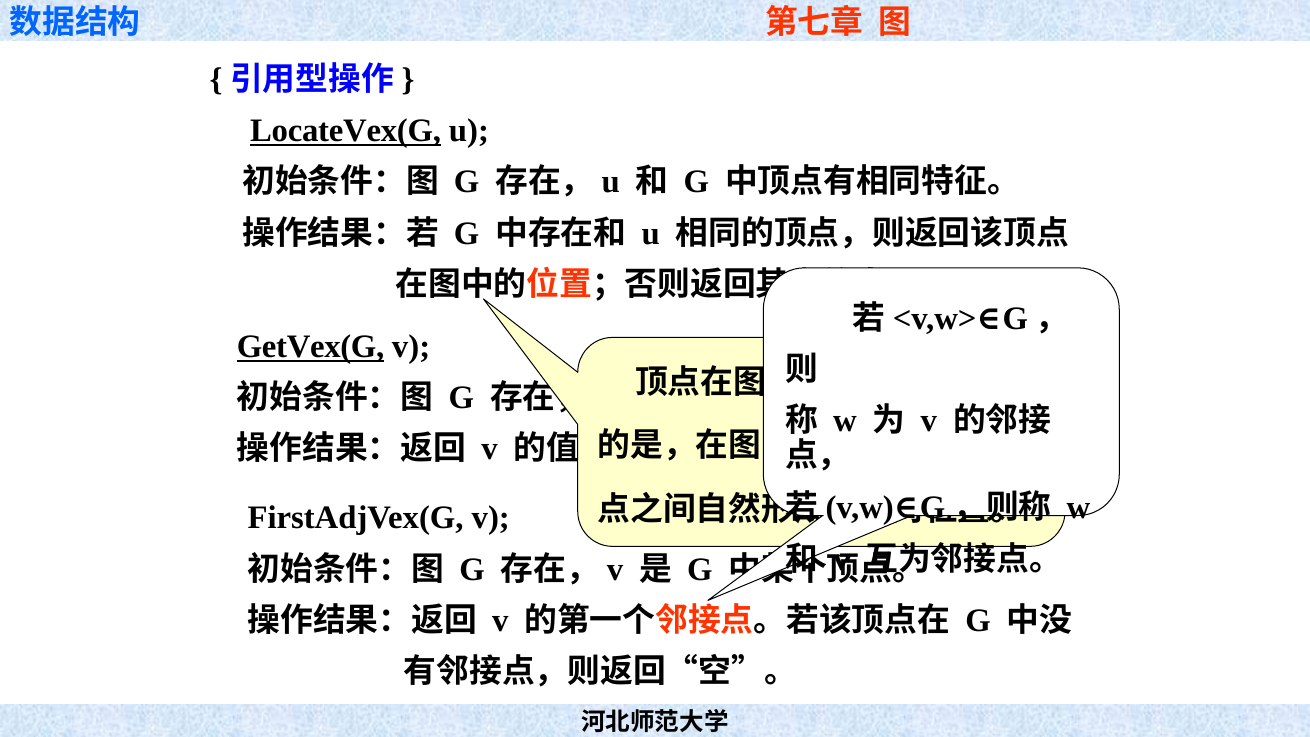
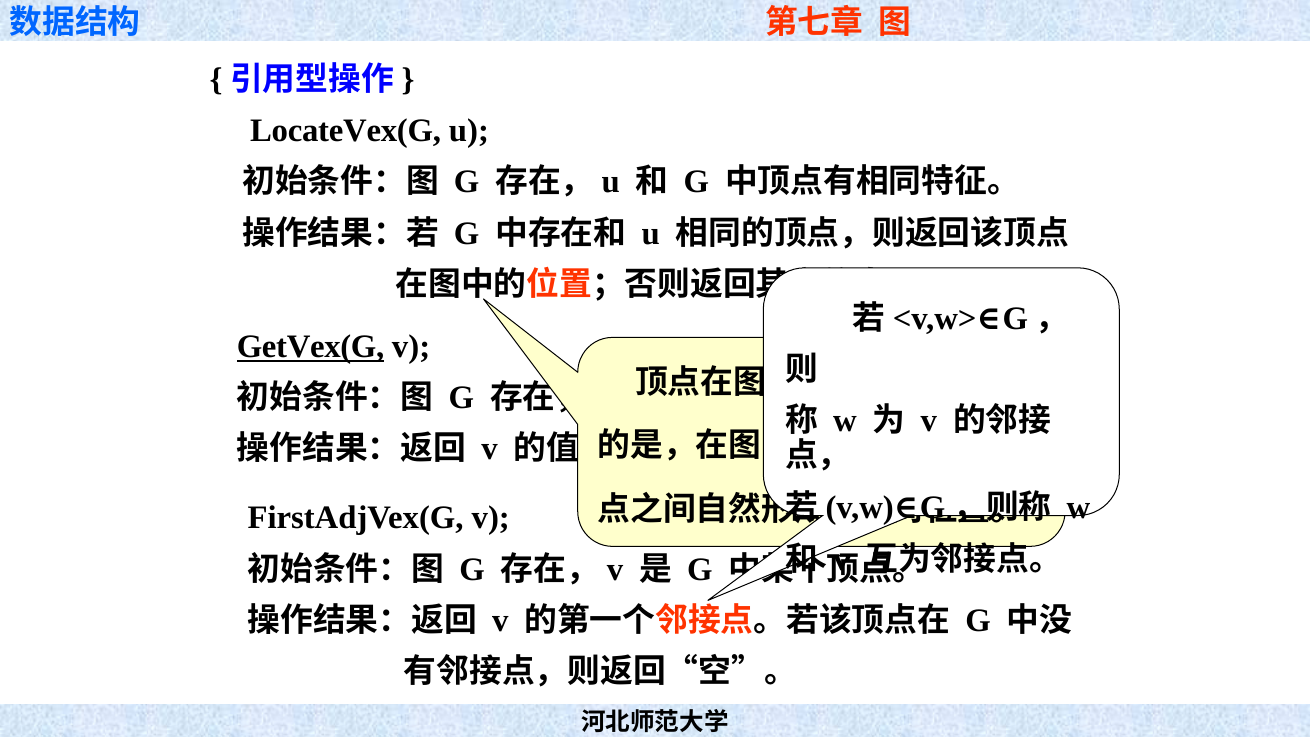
LocateVex(G underline: present -> none (346, 131)
